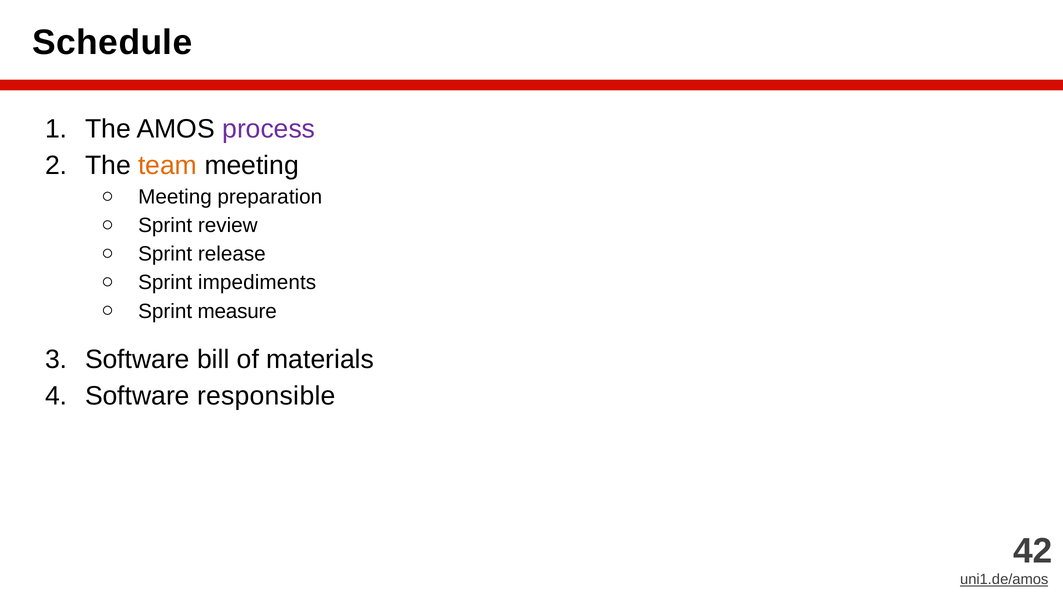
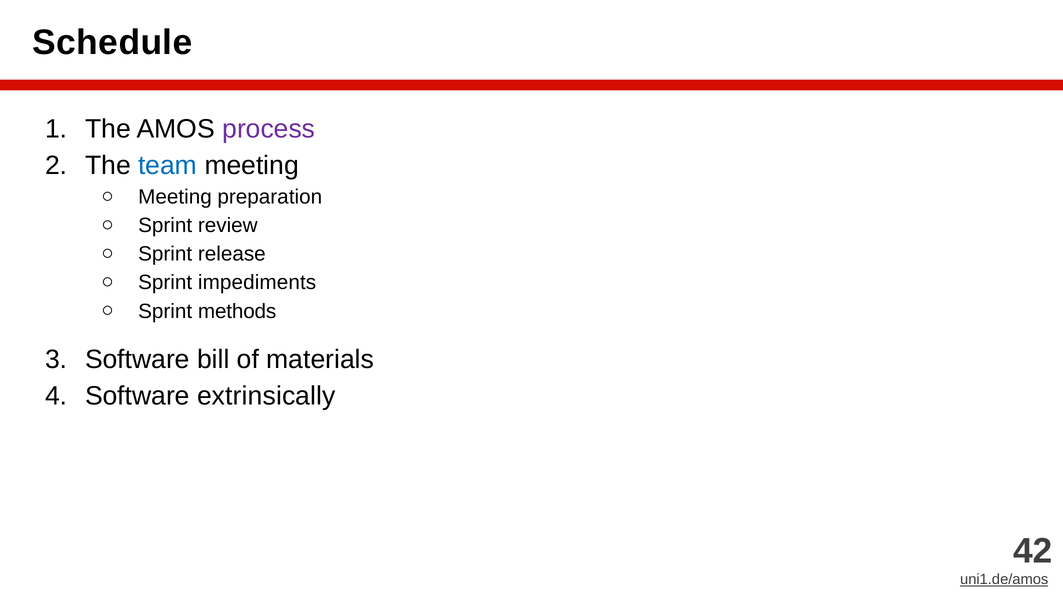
team colour: orange -> blue (168, 166)
measure: measure -> methods (237, 311)
responsible: responsible -> extrinsically (266, 396)
